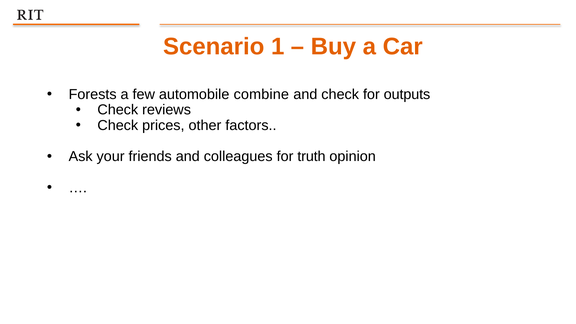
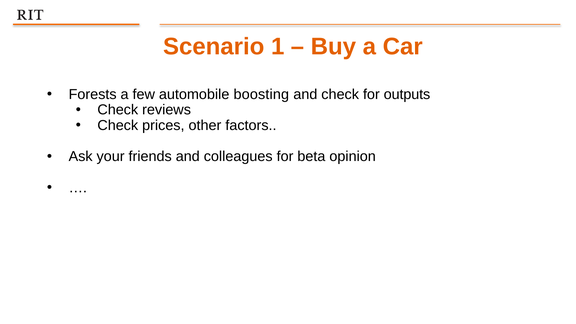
combine: combine -> boosting (261, 94)
truth: truth -> beta (311, 157)
